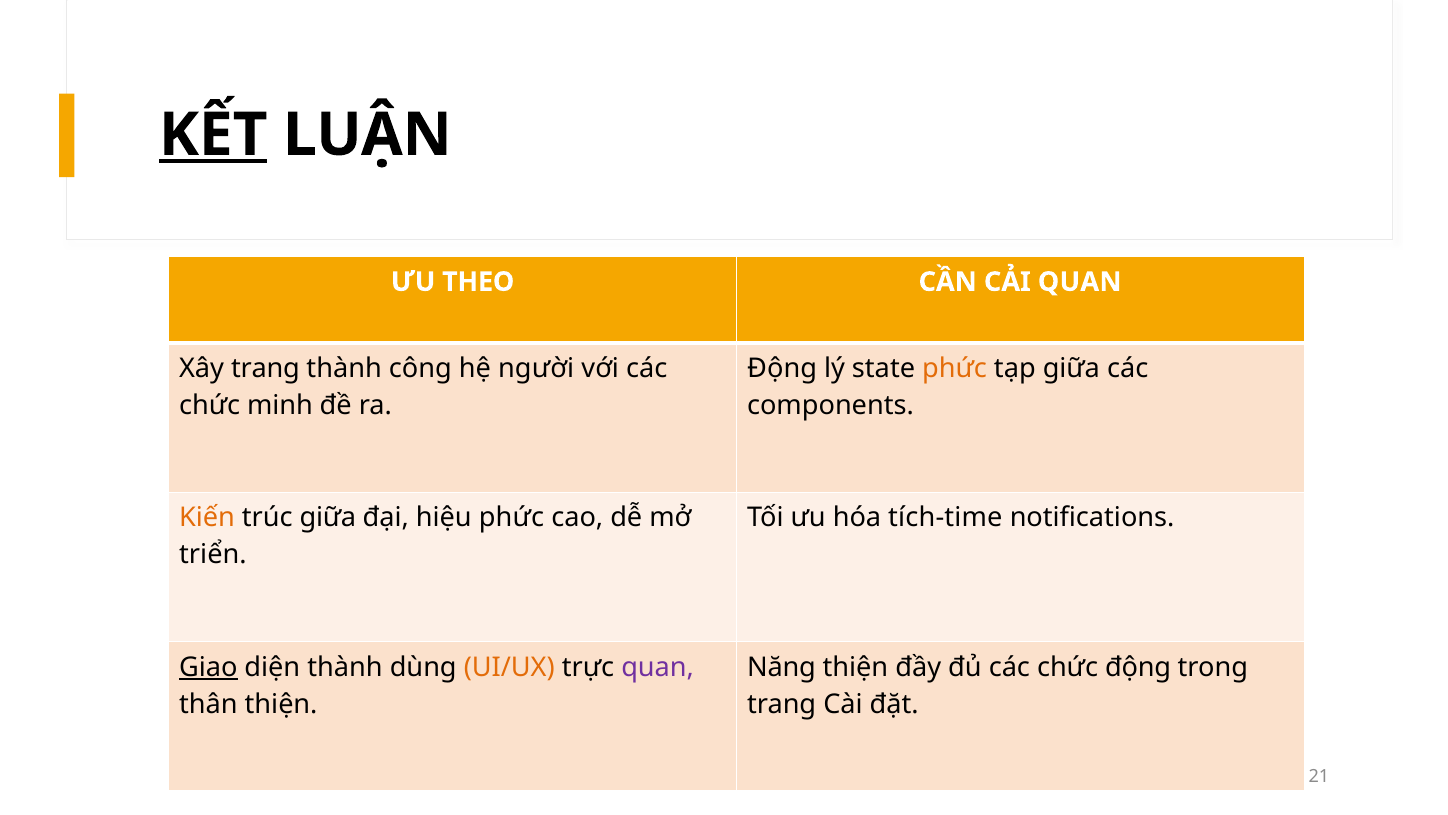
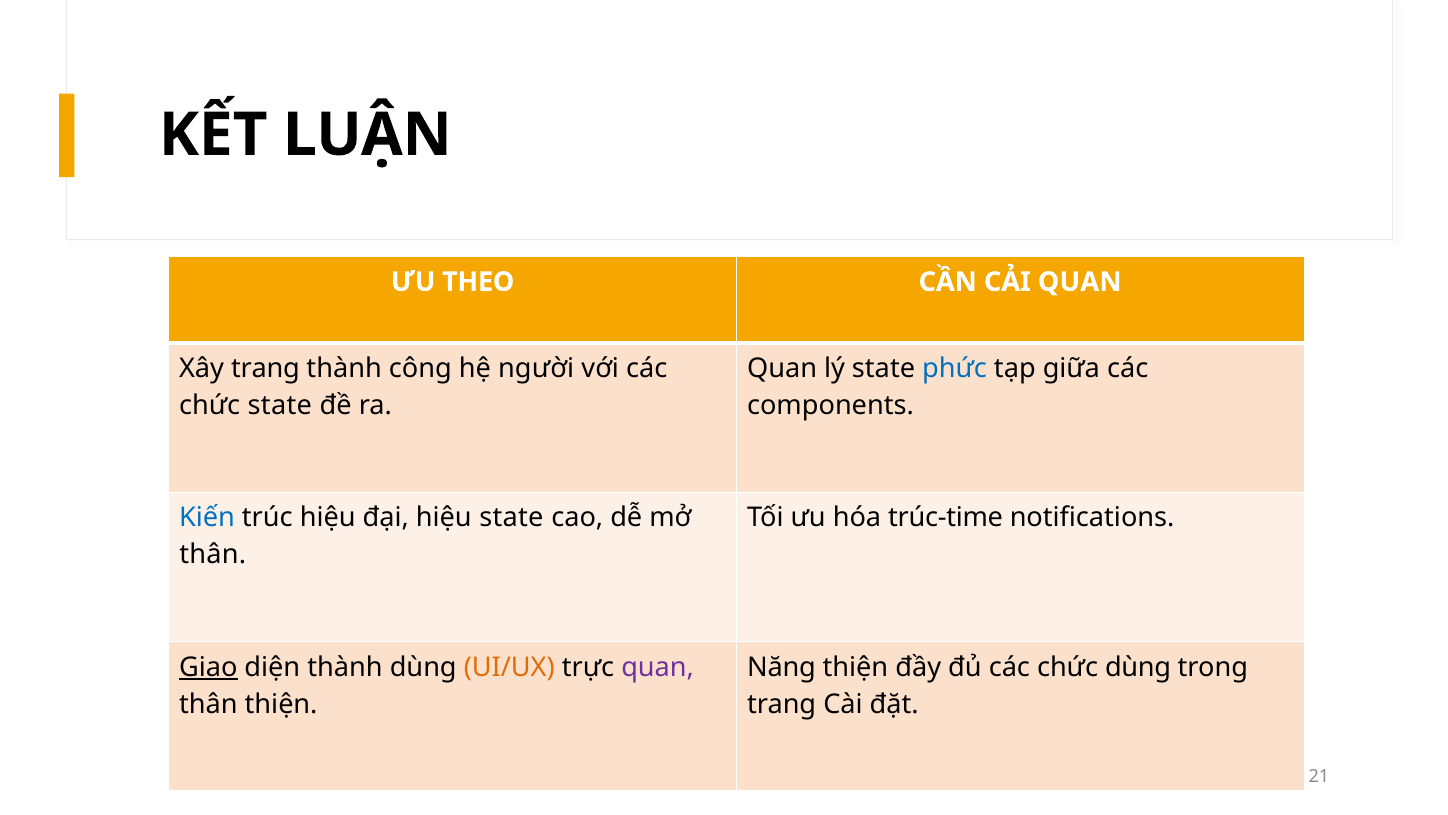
KẾT underline: present -> none (213, 135)
Động: Động -> Quan (782, 368)
phức colour: orange -> blue (955, 368)
chức minh: minh -> state (280, 405)
Kiến colour: orange -> blue (207, 517)
trúc giữa: giữa -> hiệu (328, 517)
hiệu phức: phức -> state (511, 517)
tích-time: tích-time -> trúc-time (946, 517)
triển: triển -> thân (213, 554)
chức động: động -> dùng (1138, 667)
